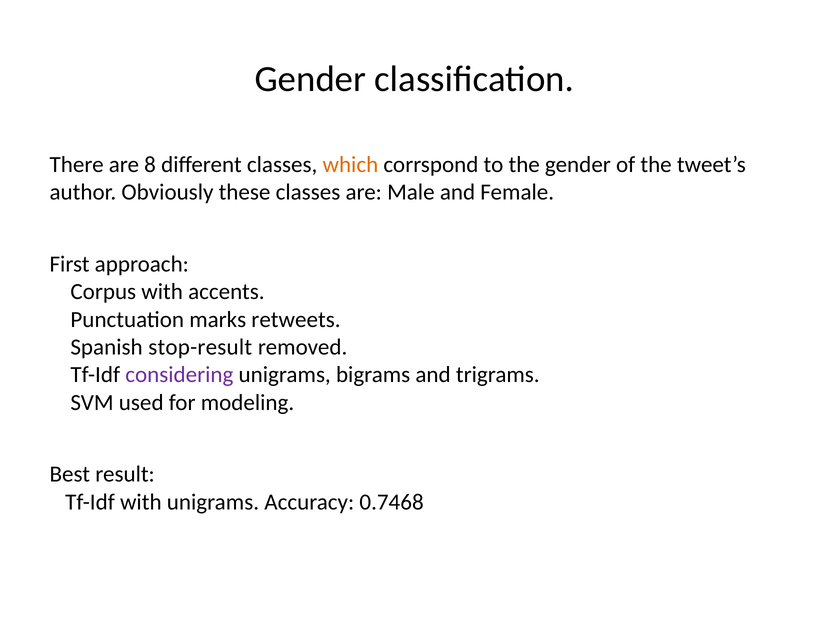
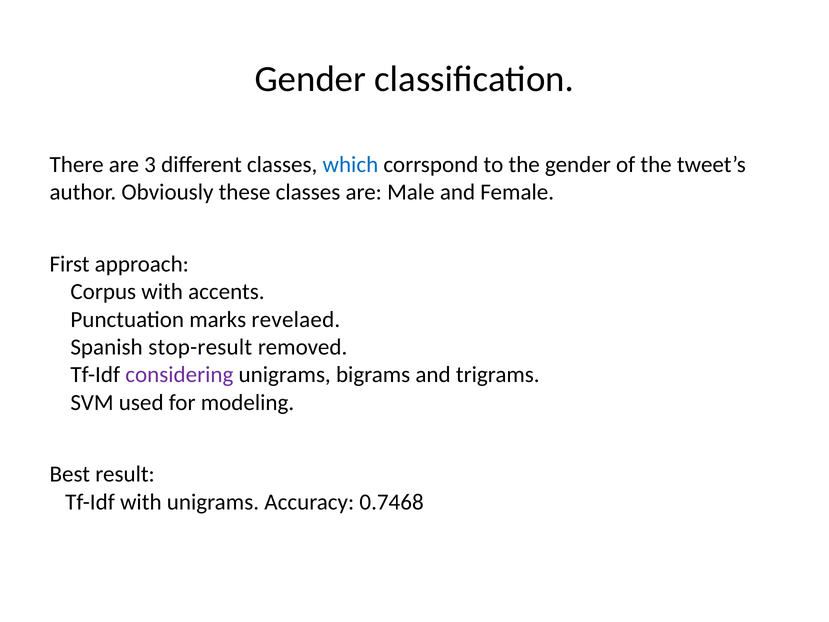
8: 8 -> 3 (150, 165)
which colour: orange -> blue (350, 165)
retweets: retweets -> revelaed (296, 319)
